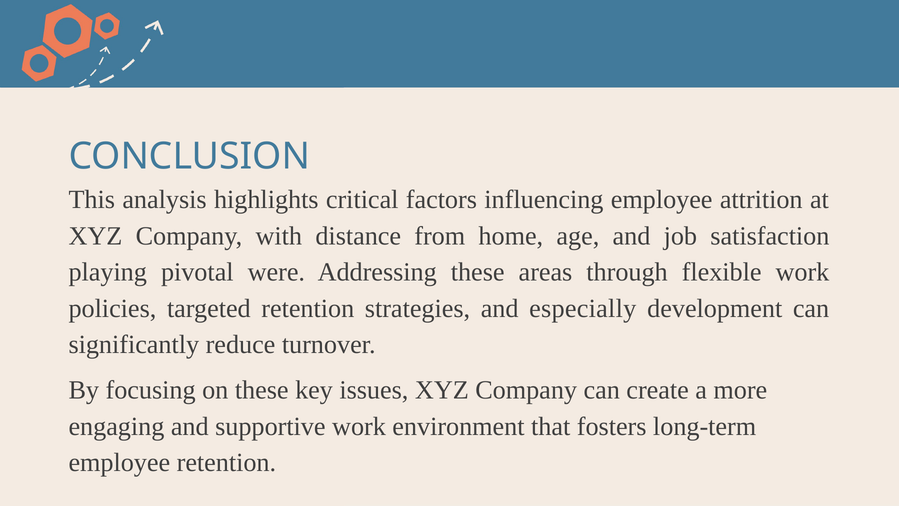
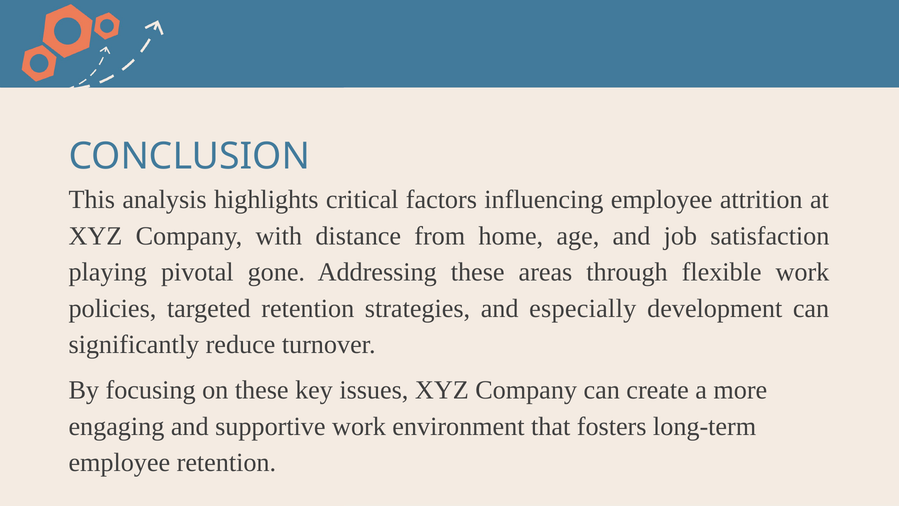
were: were -> gone (276, 272)
